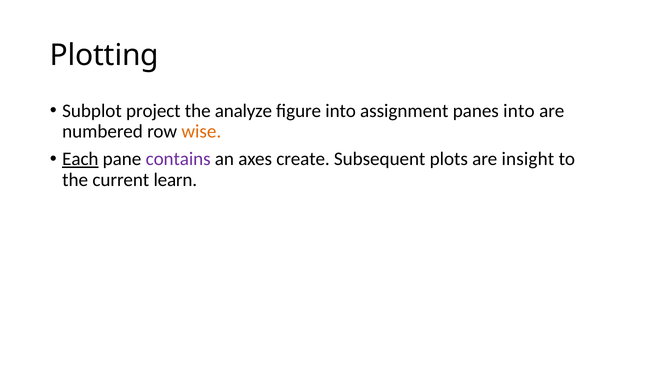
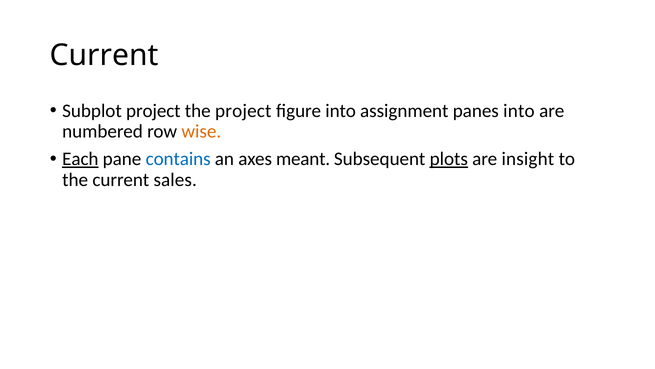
Plotting: Plotting -> Current (104, 55)
the analyze: analyze -> project (243, 111)
contains colour: purple -> blue (178, 159)
create: create -> meant (303, 159)
plots underline: none -> present (449, 159)
learn: learn -> sales (175, 179)
